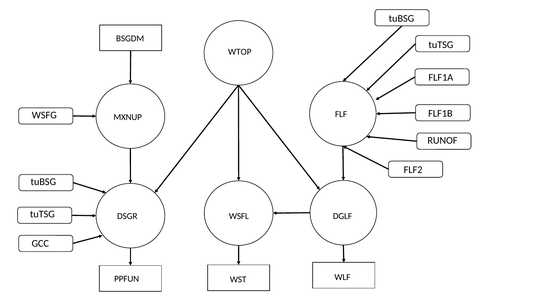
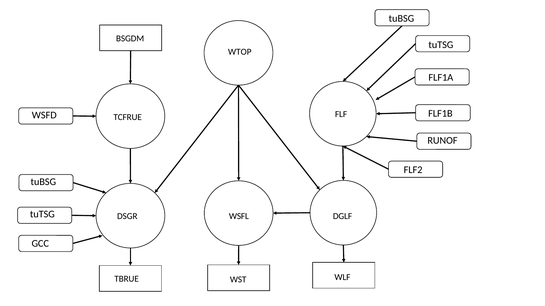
WSFG: WSFG -> WSFD (44, 115)
MXNUP: MXNUP -> TCFRUE (128, 117)
PPFUN: PPFUN -> TBRUE (127, 279)
